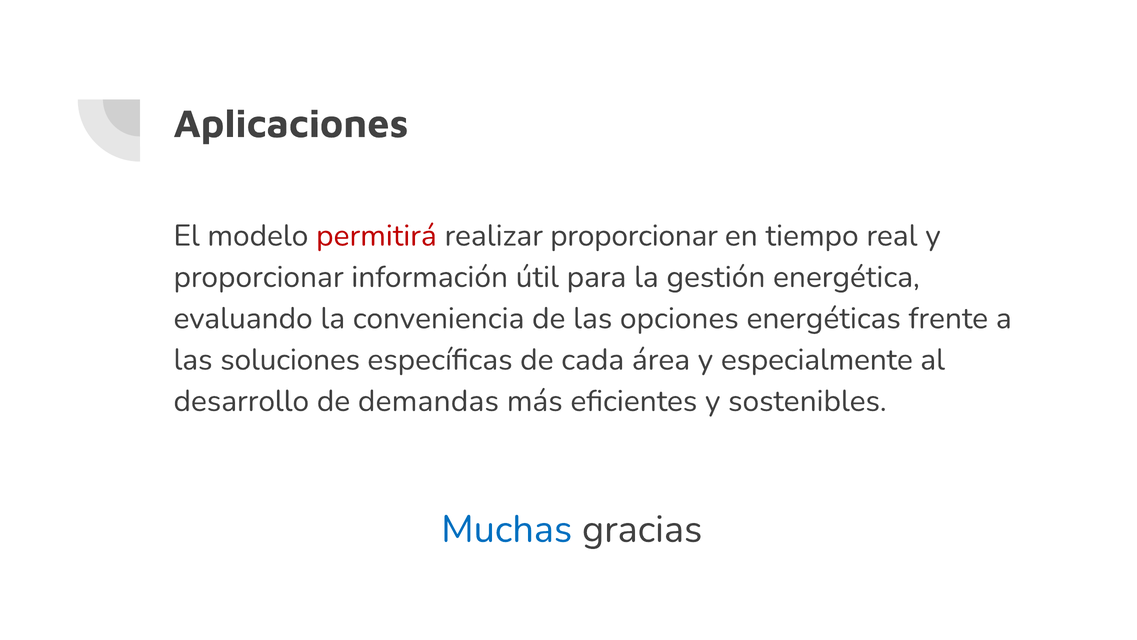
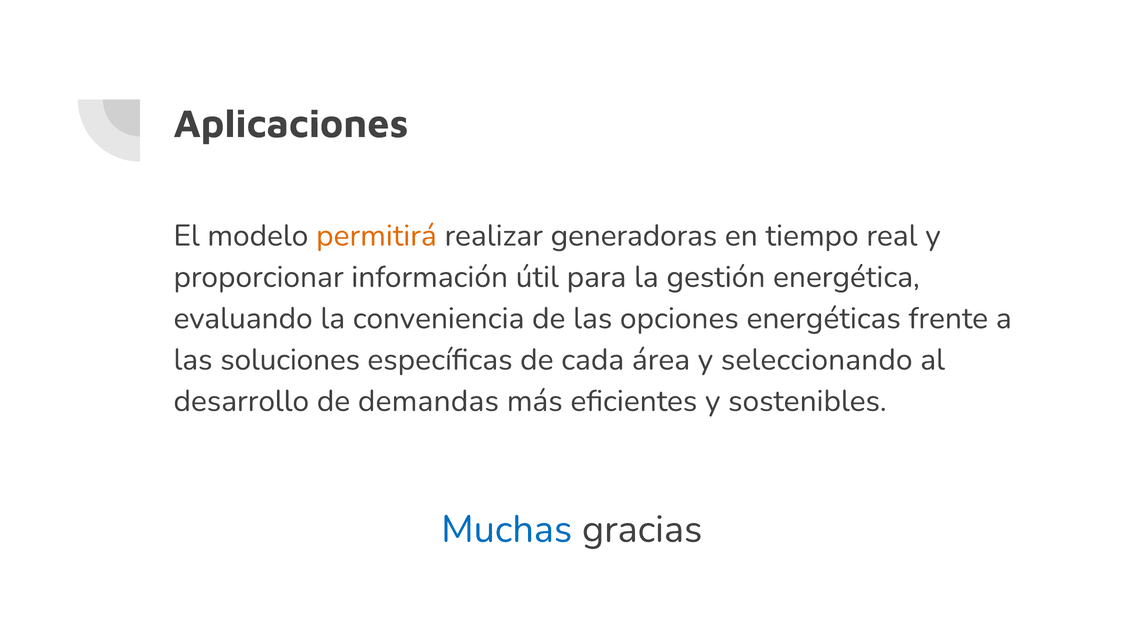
permitirá colour: red -> orange (376, 235)
realizar proporcionar: proporcionar -> generadoras (634, 235)
especialmente: especialmente -> seleccionando (817, 359)
